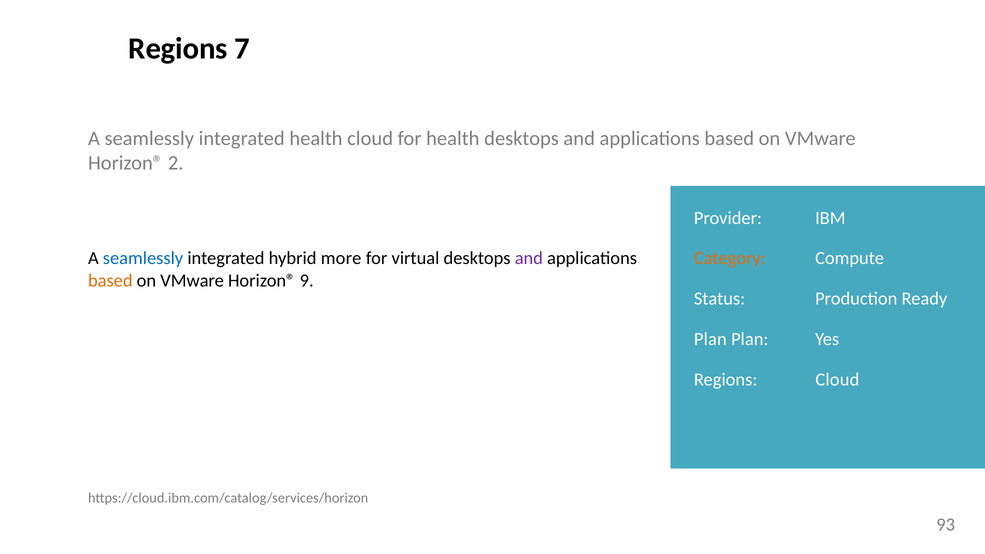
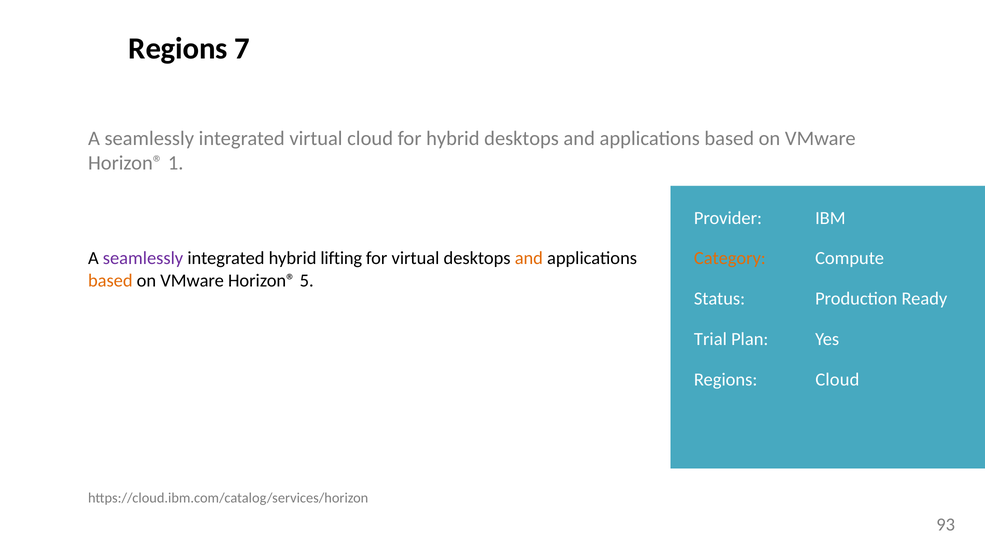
integrated health: health -> virtual (316, 139)
for health: health -> hybrid (453, 139)
2: 2 -> 1 (176, 163)
seamlessly colour: blue -> purple (143, 258)
more: more -> lifting (341, 258)
and colour: purple -> orange (529, 258)
9: 9 -> 5 (307, 281)
Plan: Plan -> Trial (710, 339)
